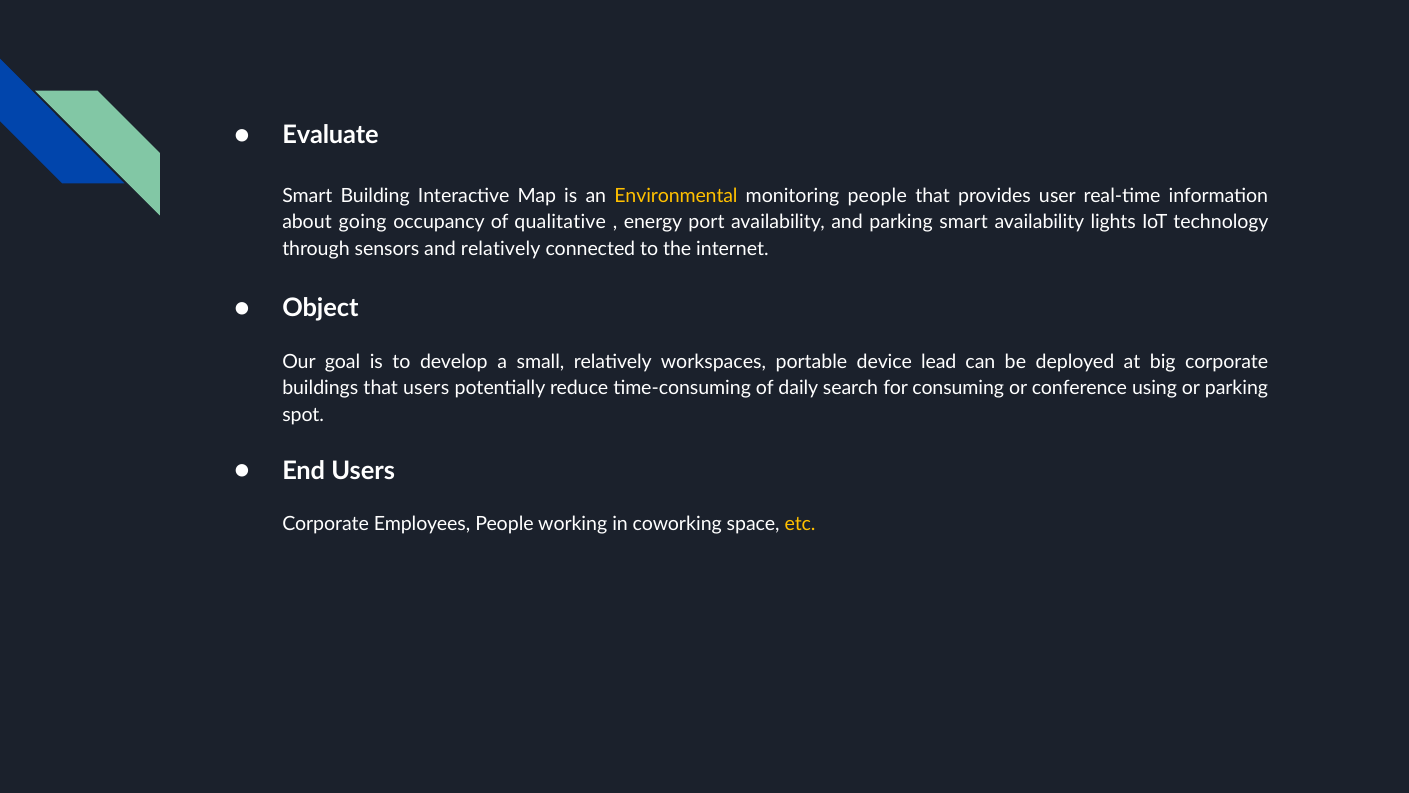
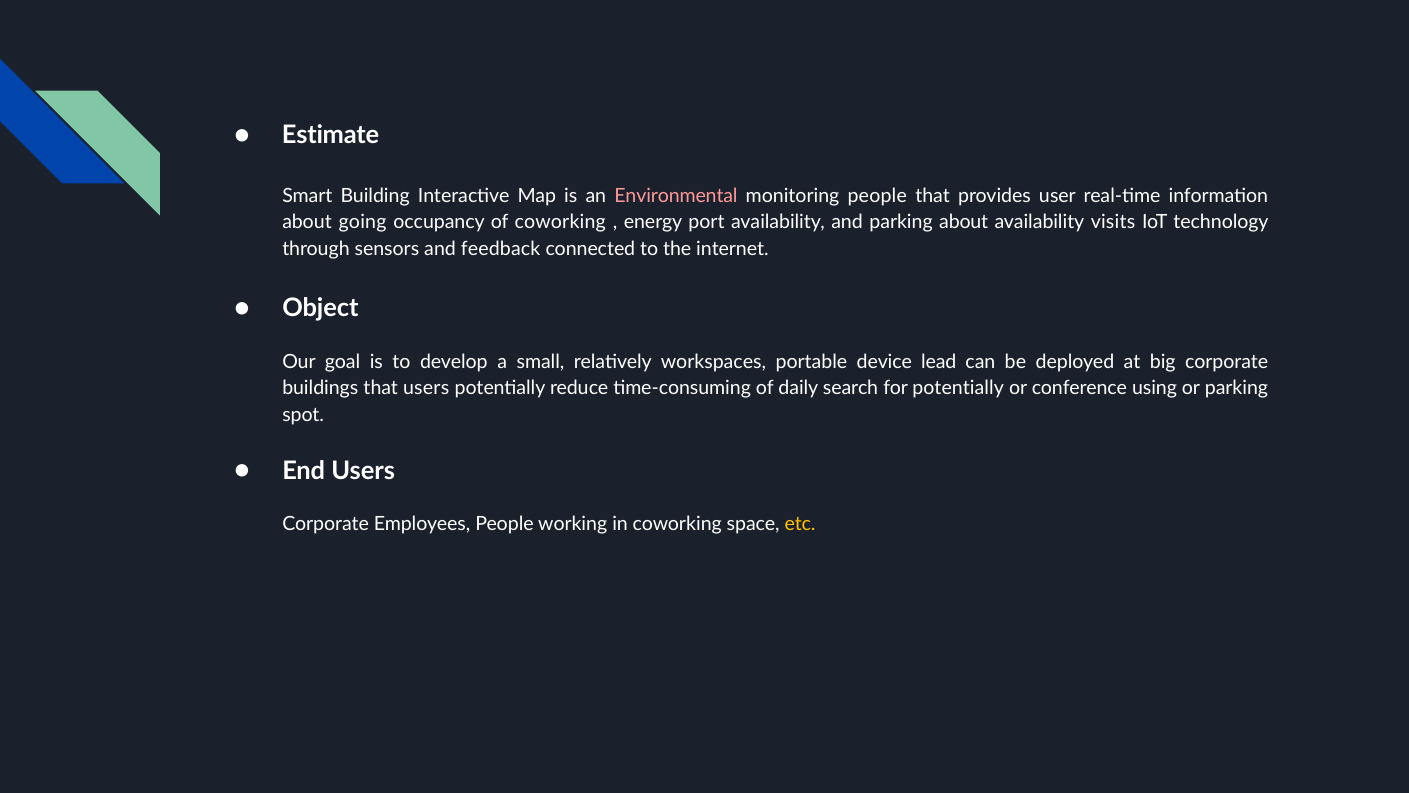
Evaluate: Evaluate -> Estimate (331, 135)
Environmental colour: yellow -> pink (676, 196)
of qualitative: qualitative -> coworking (560, 222)
parking smart: smart -> about (964, 222)
lights: lights -> visits (1113, 222)
and relatively: relatively -> feedback (501, 249)
for consuming: consuming -> potentially (958, 388)
